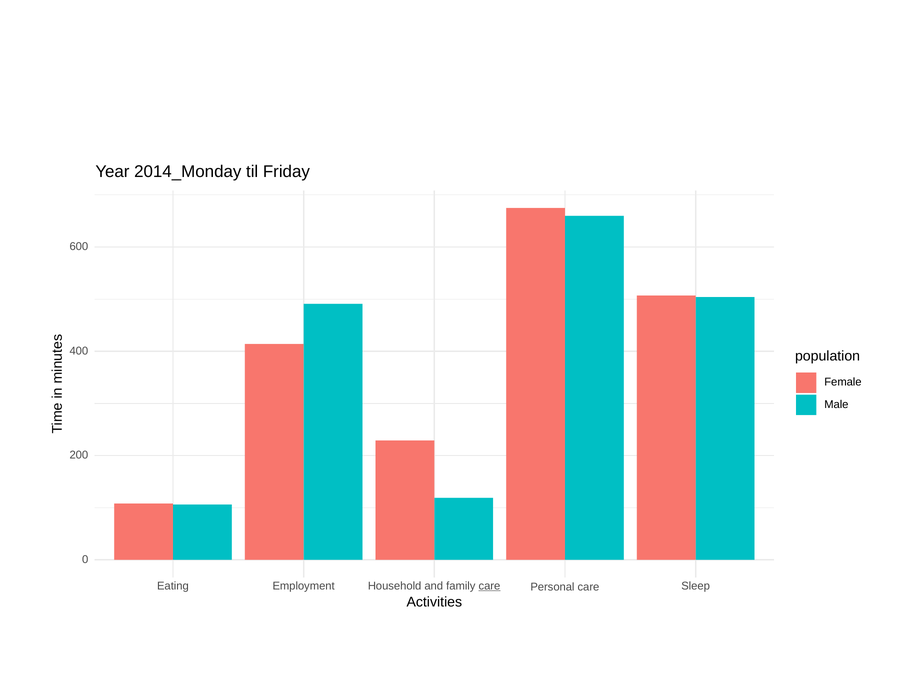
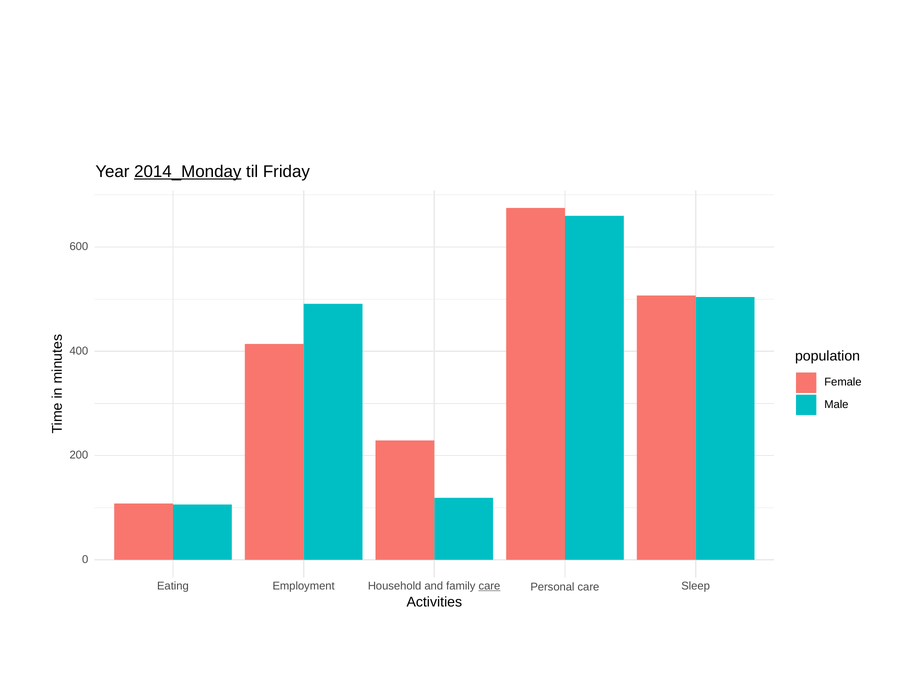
2014_Monday underline: none -> present (188, 172)
